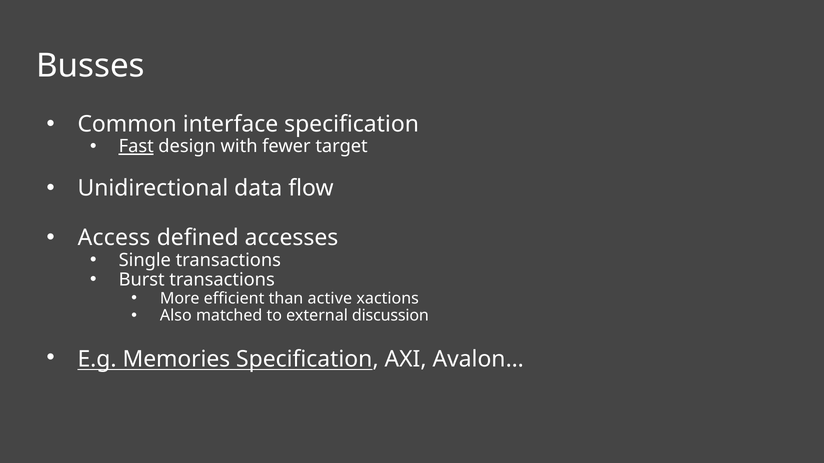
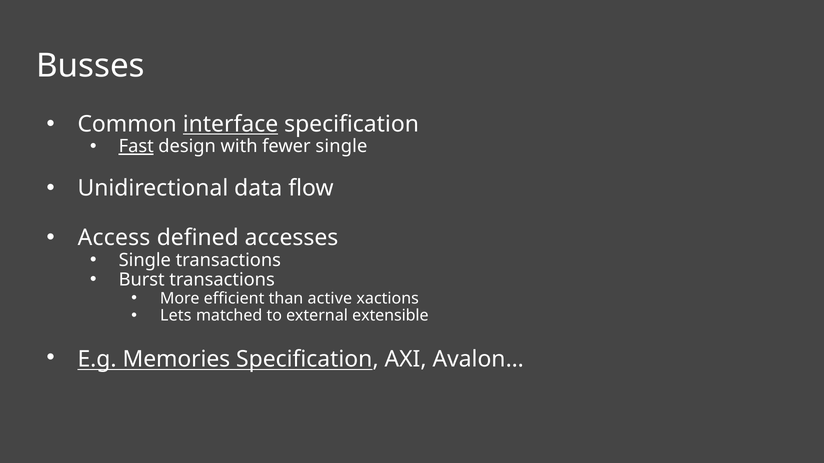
interface underline: none -> present (230, 124)
fewer target: target -> single (341, 147)
Also: Also -> Lets (176, 316)
discussion: discussion -> extensible (390, 316)
